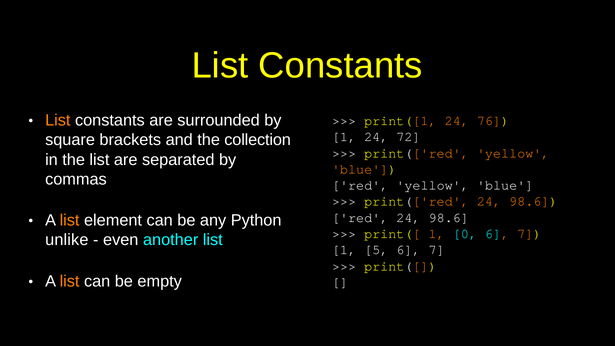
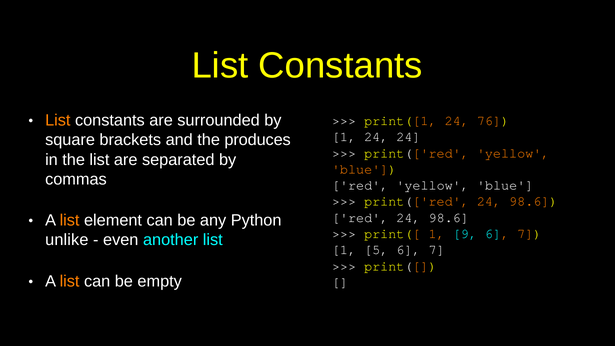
24 72: 72 -> 24 (408, 137)
collection: collection -> produces (258, 140)
0: 0 -> 9 (465, 234)
